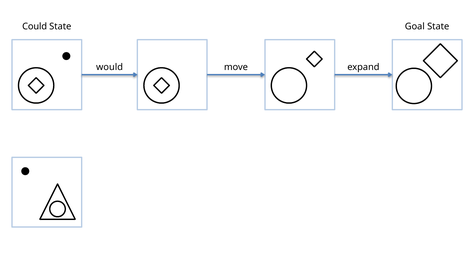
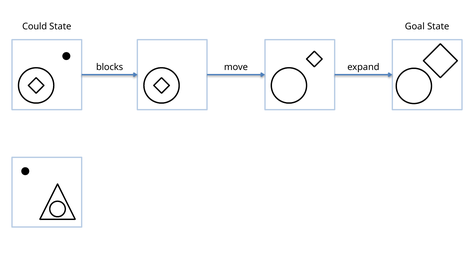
would: would -> blocks (110, 67)
